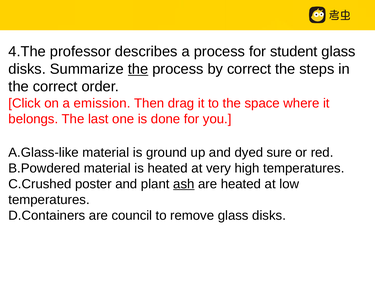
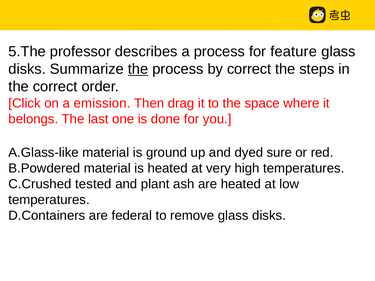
4.The: 4.The -> 5.The (27, 52)
student: student -> feature (294, 52)
poster: poster -> tested (93, 184)
ash underline: present -> none (184, 184)
council: council -> federal (132, 216)
